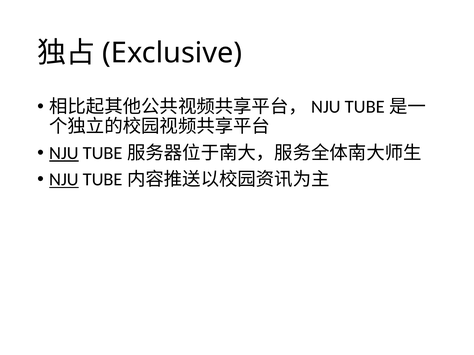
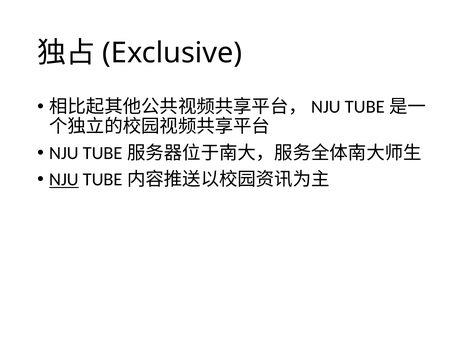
NJU underline: present -> none (64, 153)
